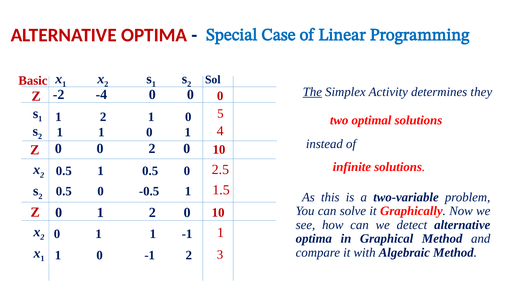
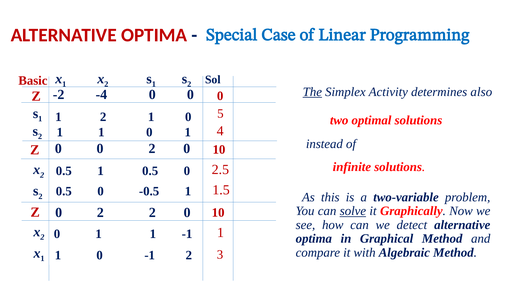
they: they -> also (481, 92)
solve underline: none -> present (353, 211)
1: 1 -> 2 (100, 213)
